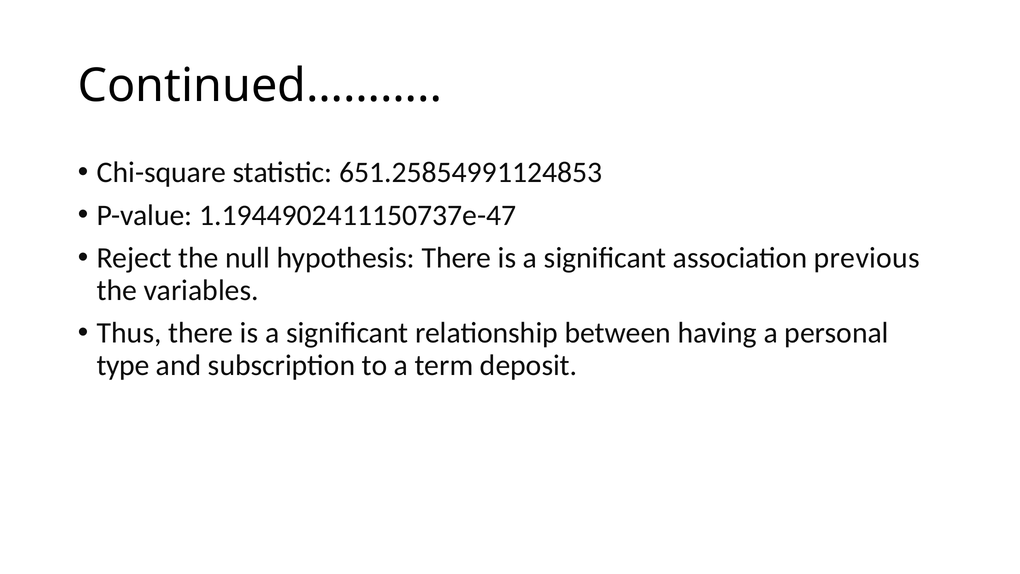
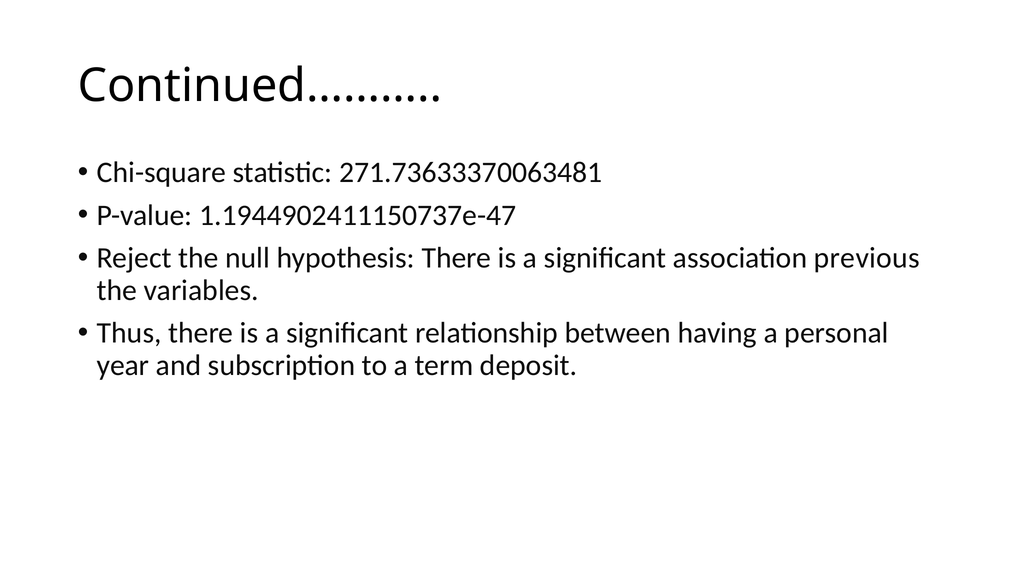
651.25854991124853: 651.25854991124853 -> 271.73633370063481 (471, 172)
type: type -> year (123, 365)
